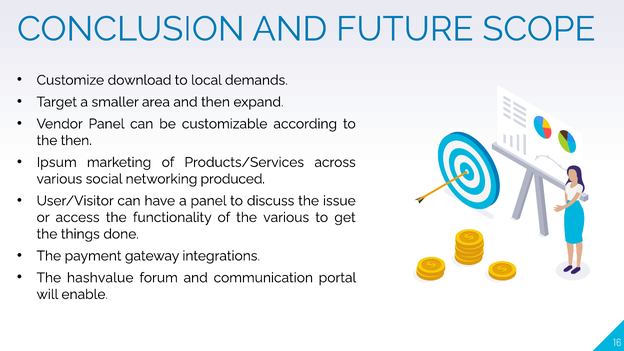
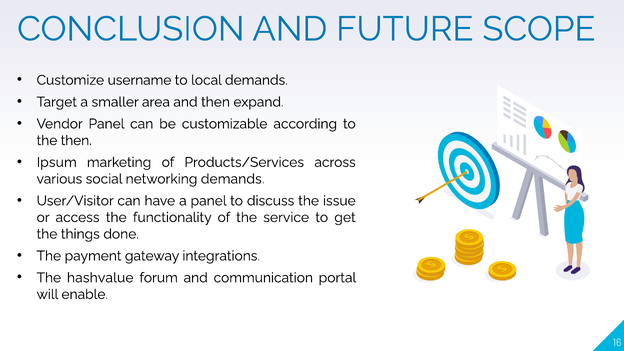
download: download -> username (140, 80)
networking produced: produced -> demands (233, 179)
the various: various -> service (286, 217)
